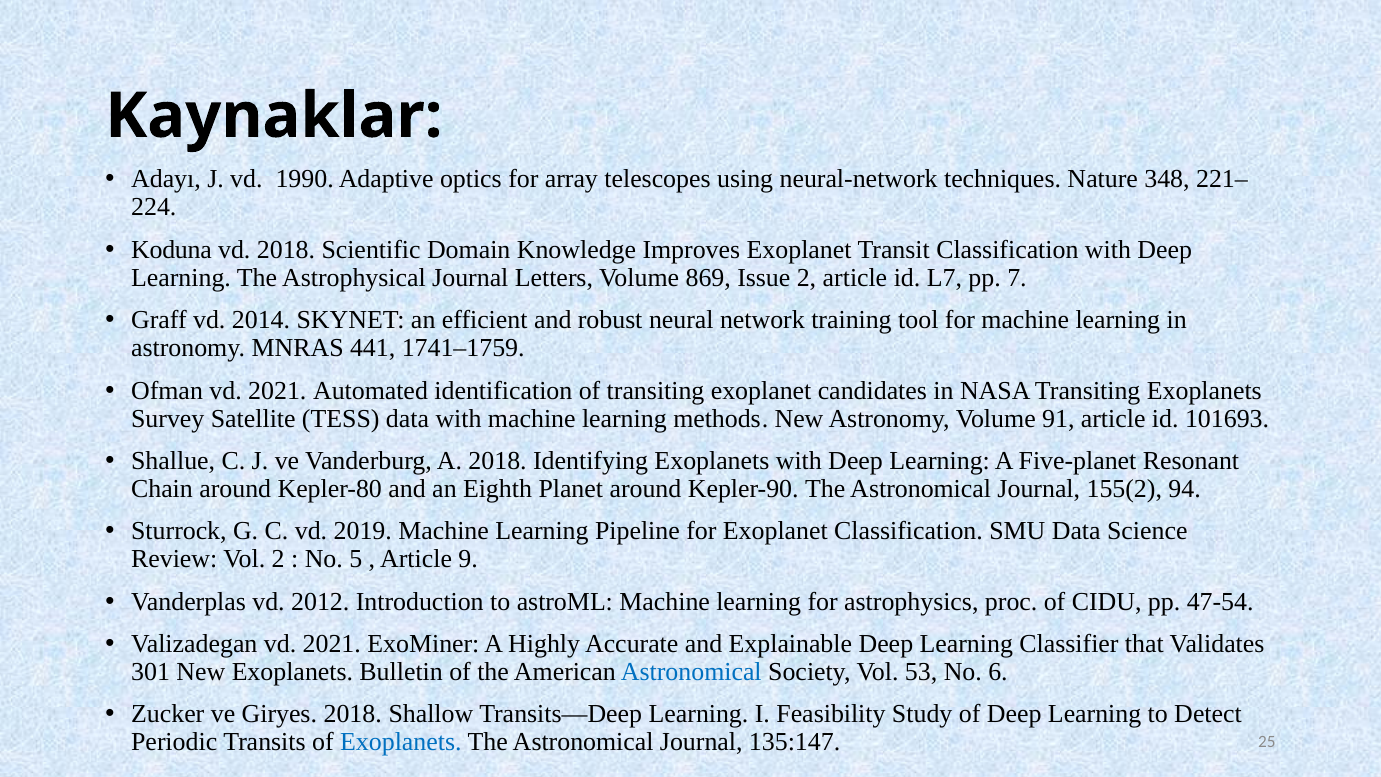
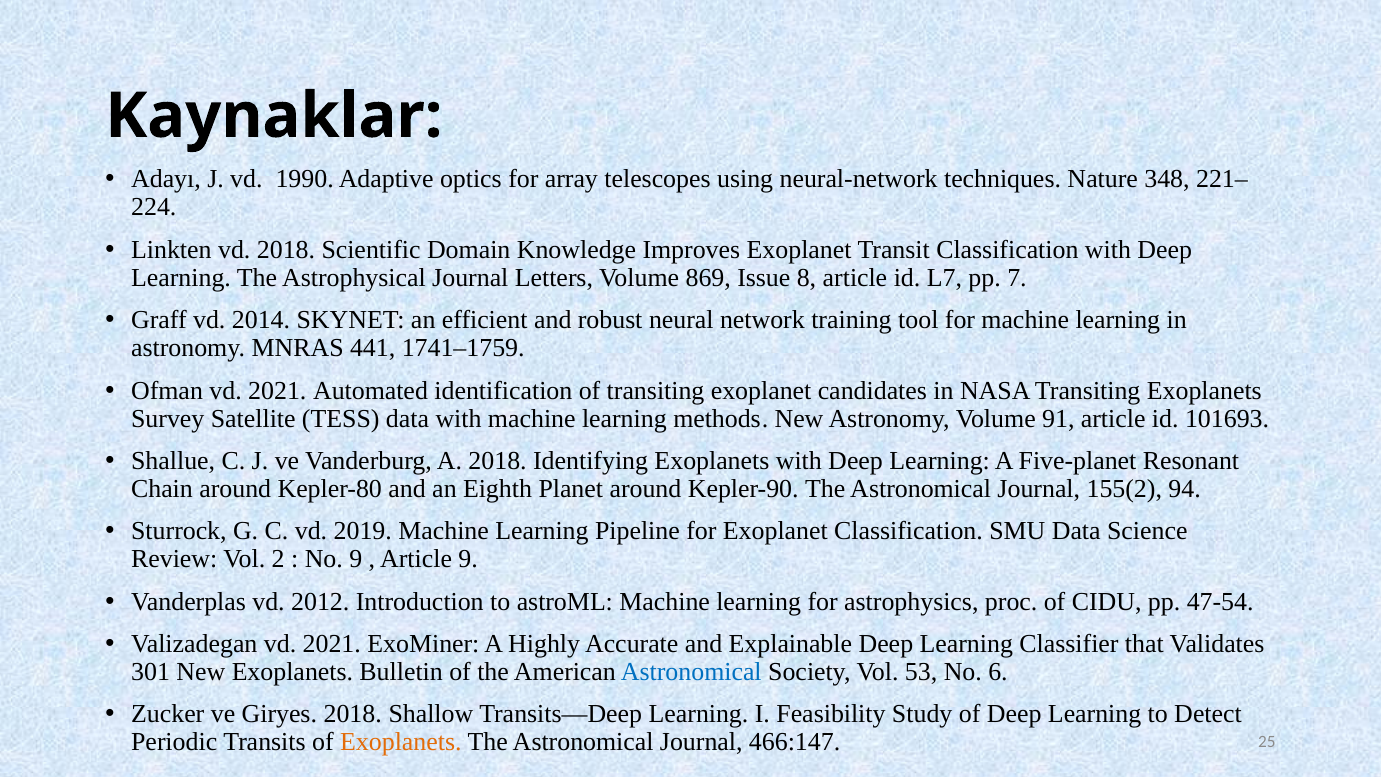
Koduna: Koduna -> Linkten (171, 250)
Issue 2: 2 -> 8 (807, 278)
No 5: 5 -> 9 (356, 559)
Exoplanets colour: blue -> orange (401, 742)
135:147: 135:147 -> 466:147 (795, 742)
